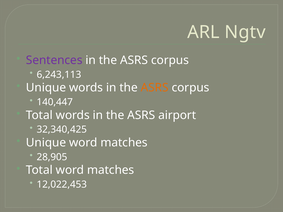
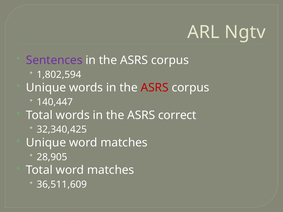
6,243,113: 6,243,113 -> 1,802,594 (59, 75)
ASRS colour: orange -> red (155, 88)
airport: airport -> correct (177, 115)
12,022,453: 12,022,453 -> 36,511,609 (62, 185)
